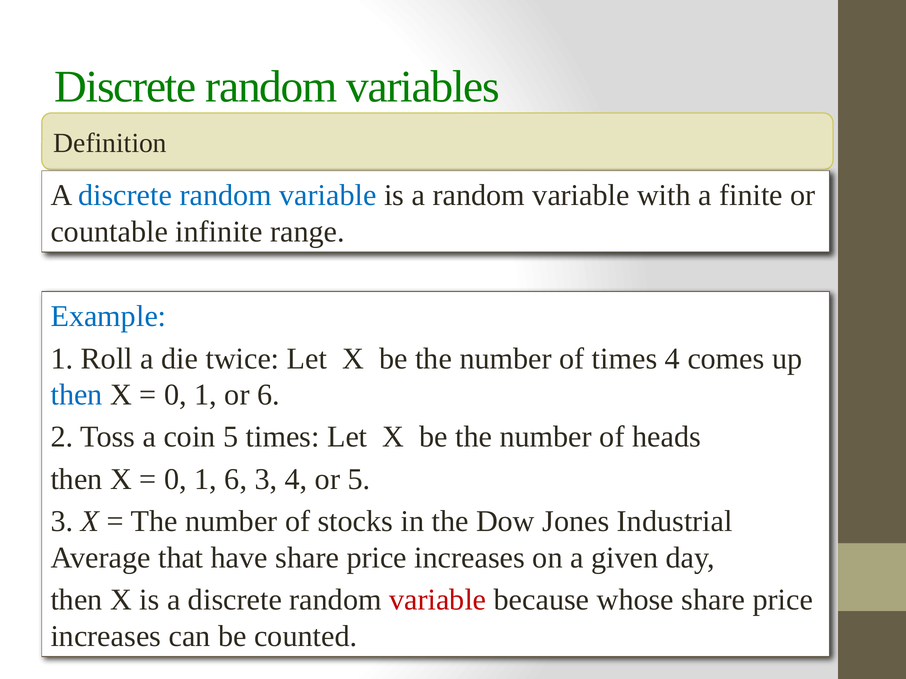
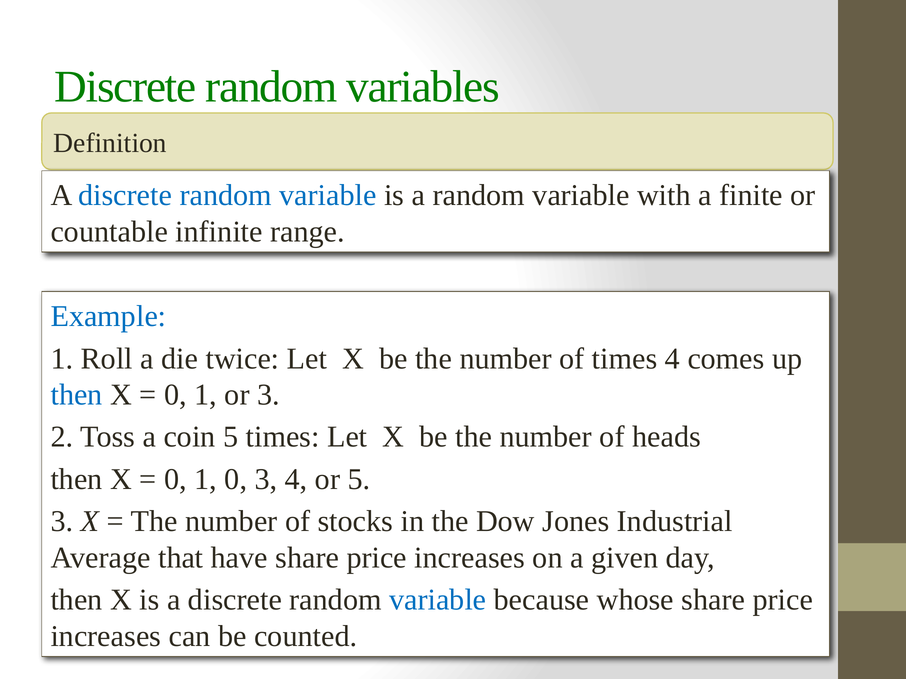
or 6: 6 -> 3 (268, 395)
1 6: 6 -> 0 (236, 480)
variable colour: red -> blue (438, 600)
